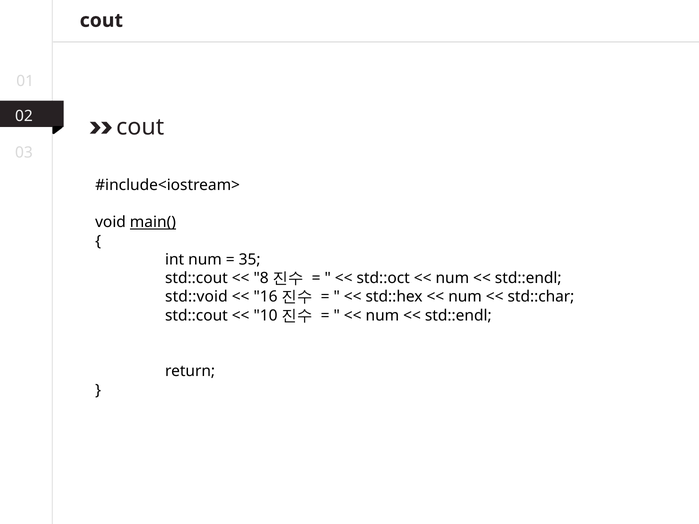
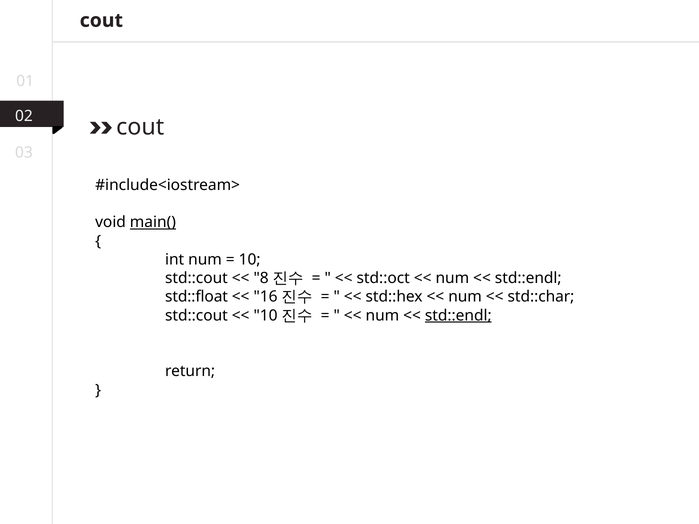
35: 35 -> 10 (250, 260)
std::void: std::void -> std::float (197, 297)
std::endl underline: none -> present (458, 316)
